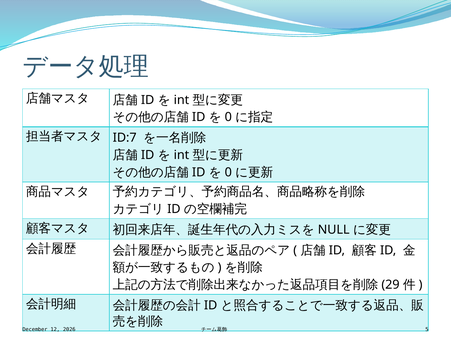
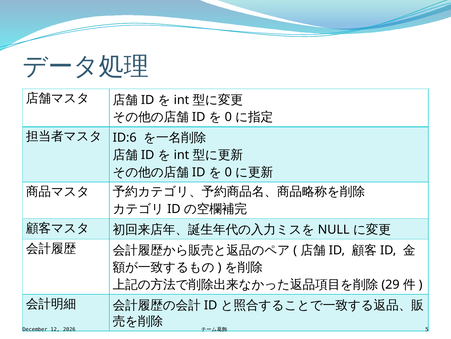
ID:7: ID:7 -> ID:6 (125, 137)
